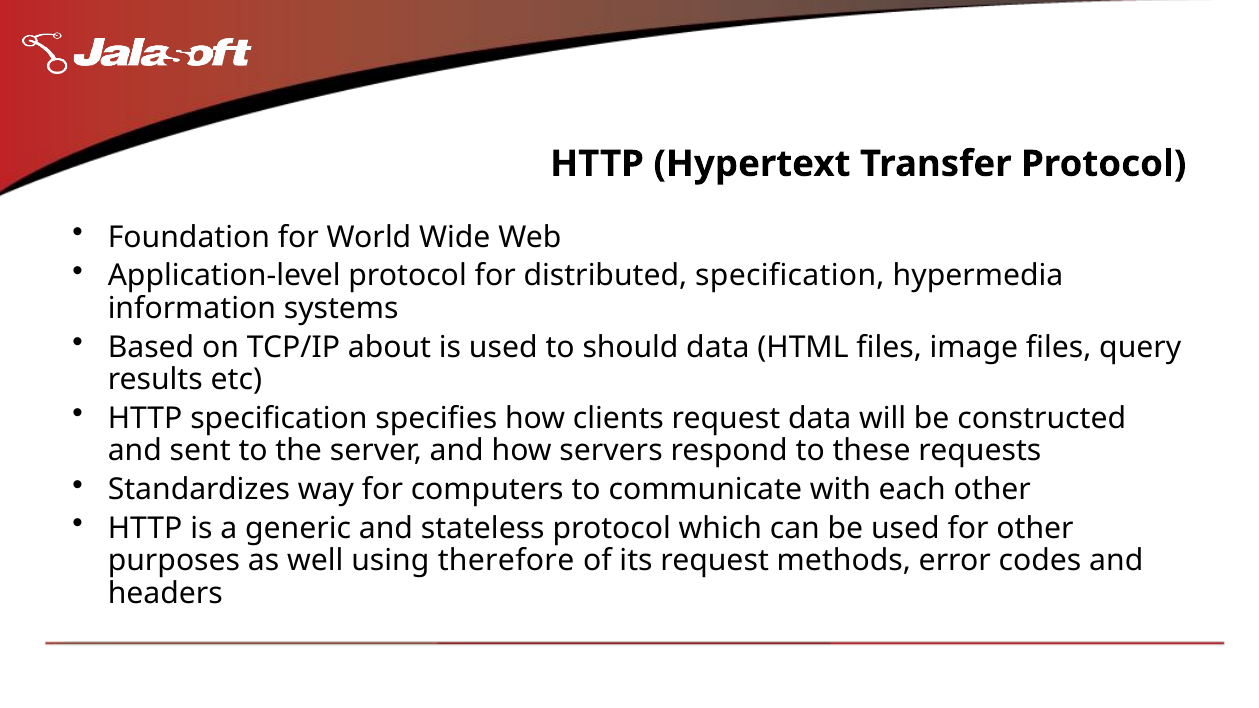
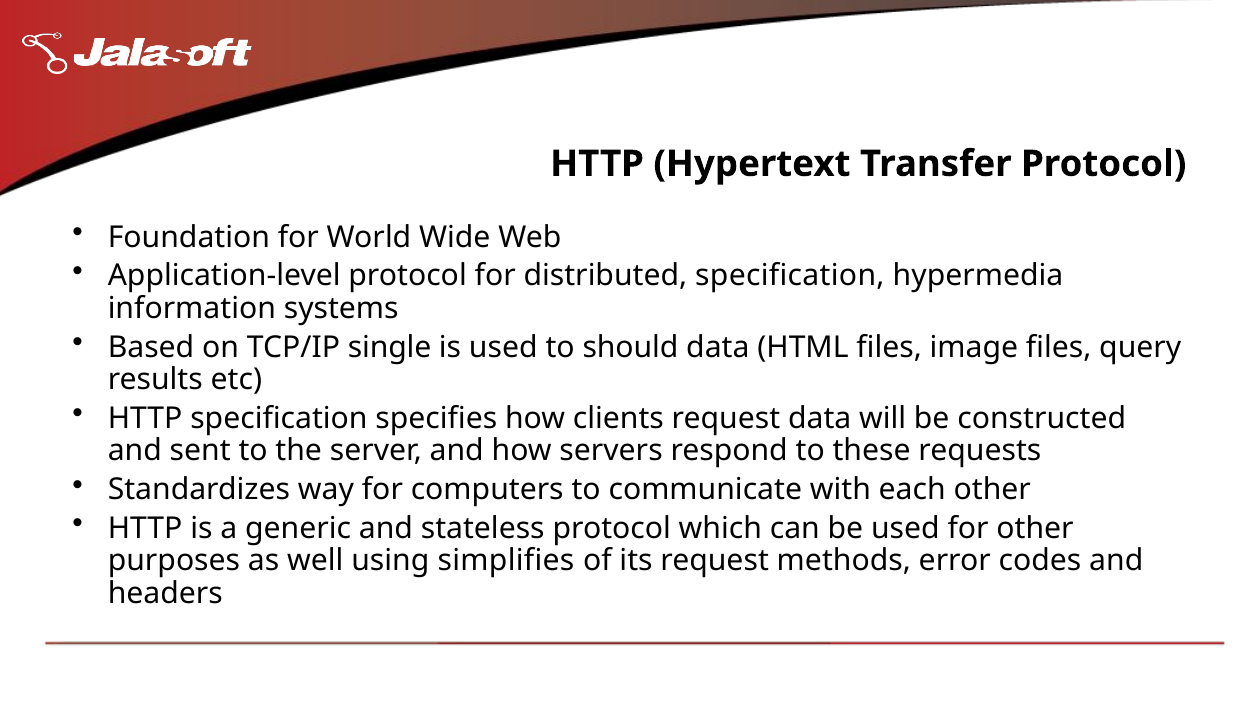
about: about -> single (390, 347)
therefore: therefore -> simplifies (506, 561)
